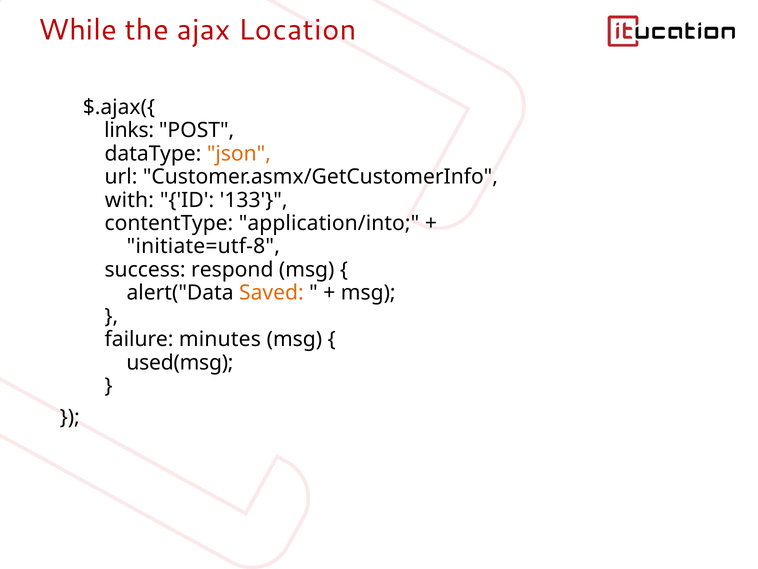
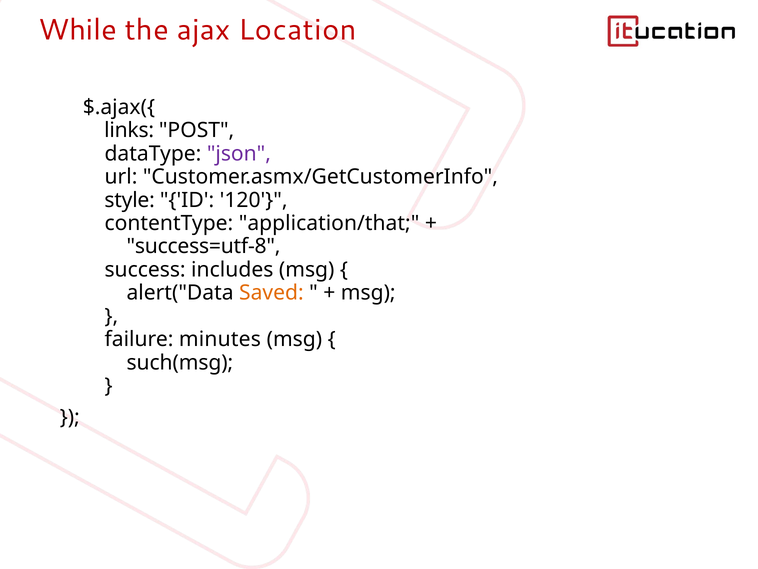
json colour: orange -> purple (239, 154)
with: with -> style (130, 200)
133: 133 -> 120 (254, 200)
application/into: application/into -> application/that (329, 223)
initiate=utf-8: initiate=utf-8 -> success=utf-8 (204, 246)
respond: respond -> includes (232, 270)
used(msg: used(msg -> such(msg (180, 362)
